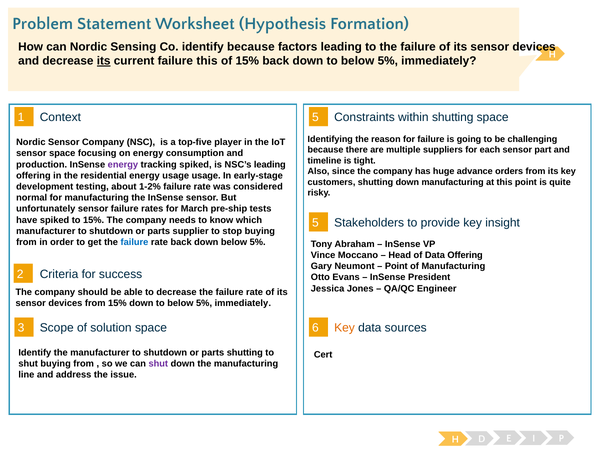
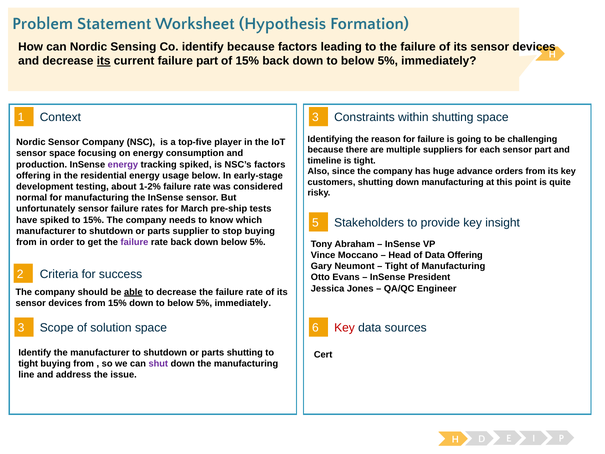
failure this: this -> part (207, 61)
1 5: 5 -> 3 (315, 117)
NSC’s leading: leading -> factors (270, 164)
usage usage: usage -> below (206, 175)
failure colour: blue -> purple (134, 242)
Point: Point -> Tight (396, 266)
able underline: none -> present (133, 292)
Key colour: orange -> red (344, 328)
shut: shut -> tight (28, 363)
